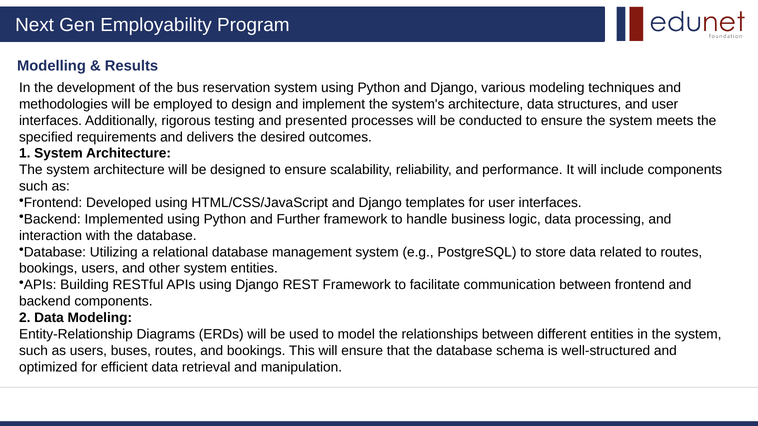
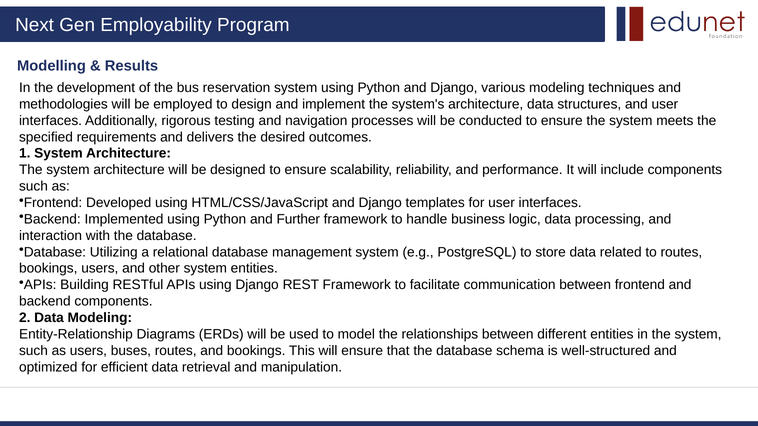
presented: presented -> navigation (316, 121)
